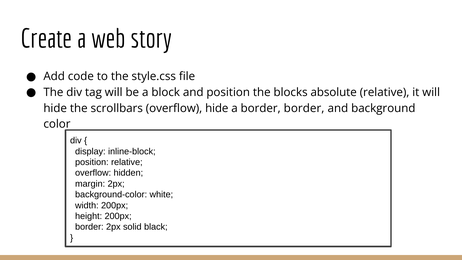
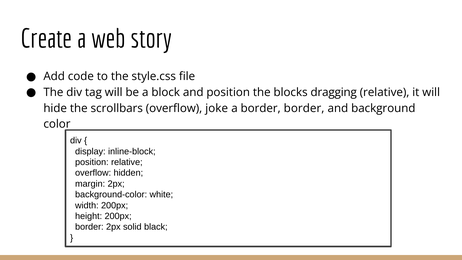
absolute: absolute -> dragging (334, 92)
overflow hide: hide -> joke (217, 108)
